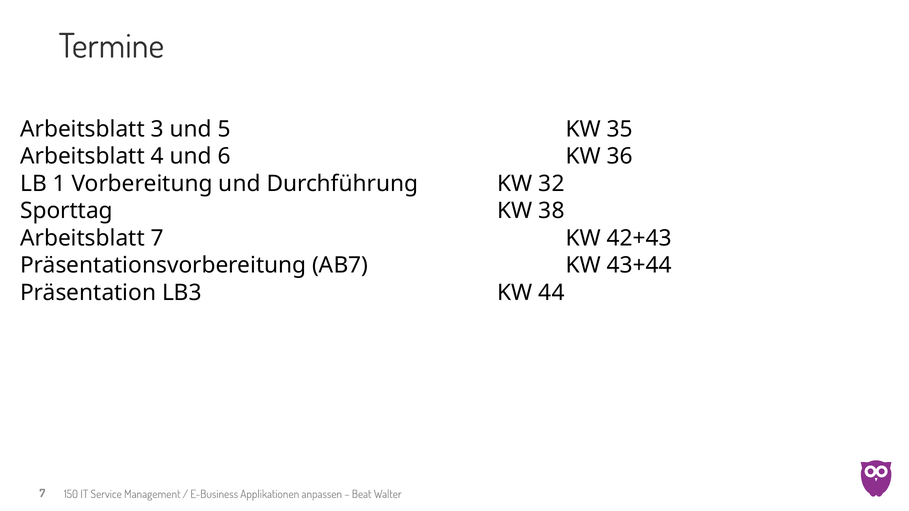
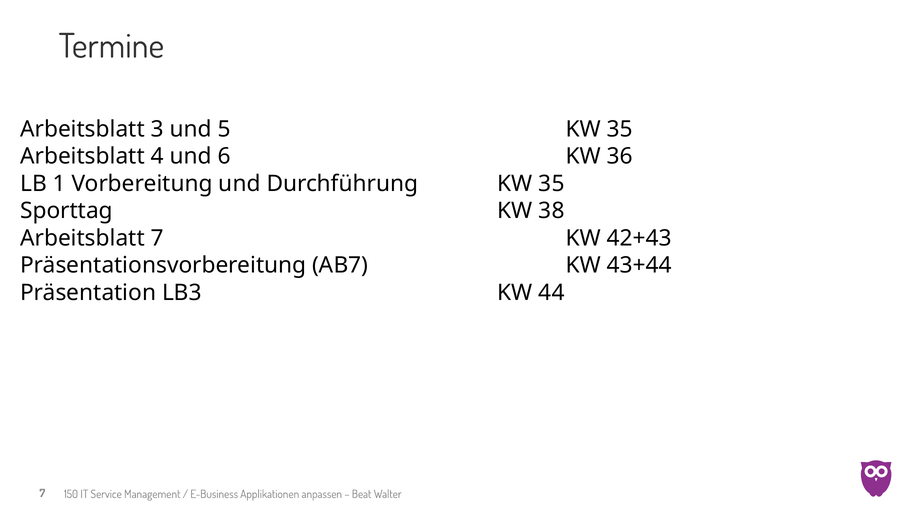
Durchführung KW 32: 32 -> 35 (552, 184)
